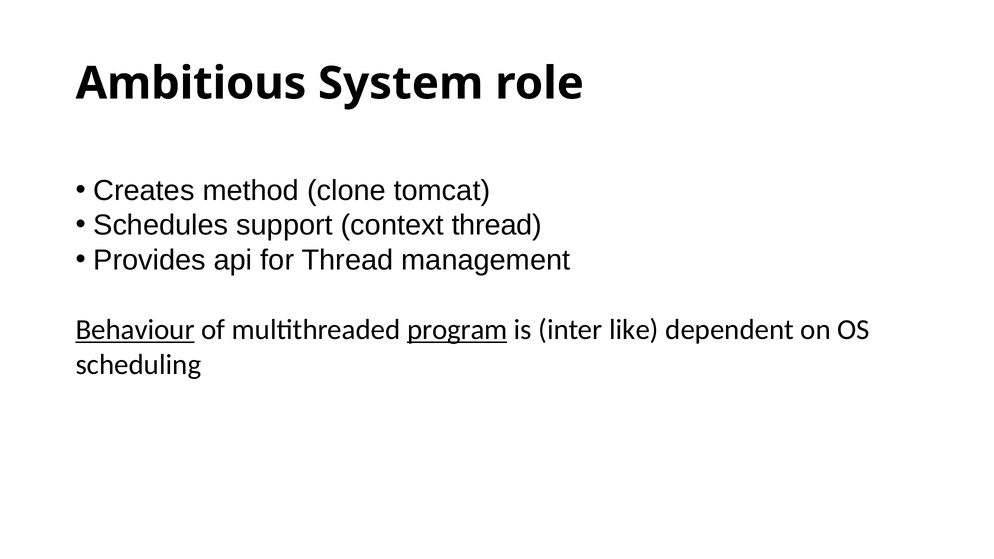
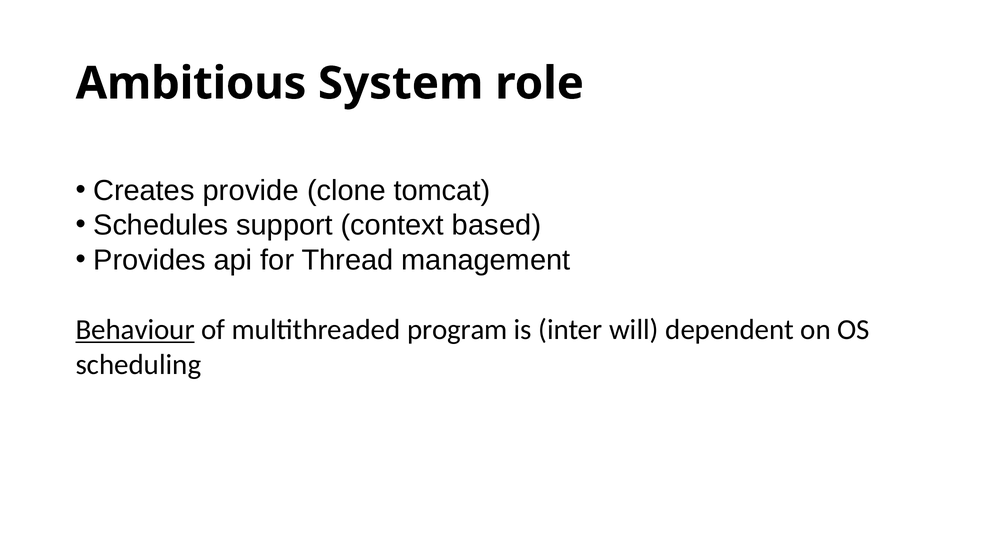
method: method -> provide (251, 191)
context thread: thread -> based (497, 225)
program underline: present -> none (457, 330)
like: like -> will (634, 330)
